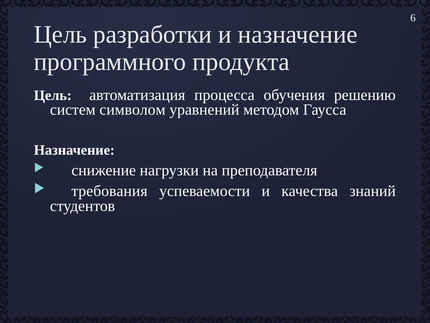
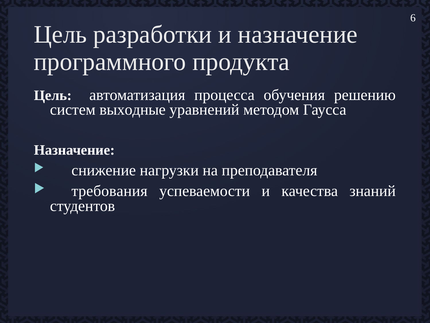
символом: символом -> выходные (133, 110)
